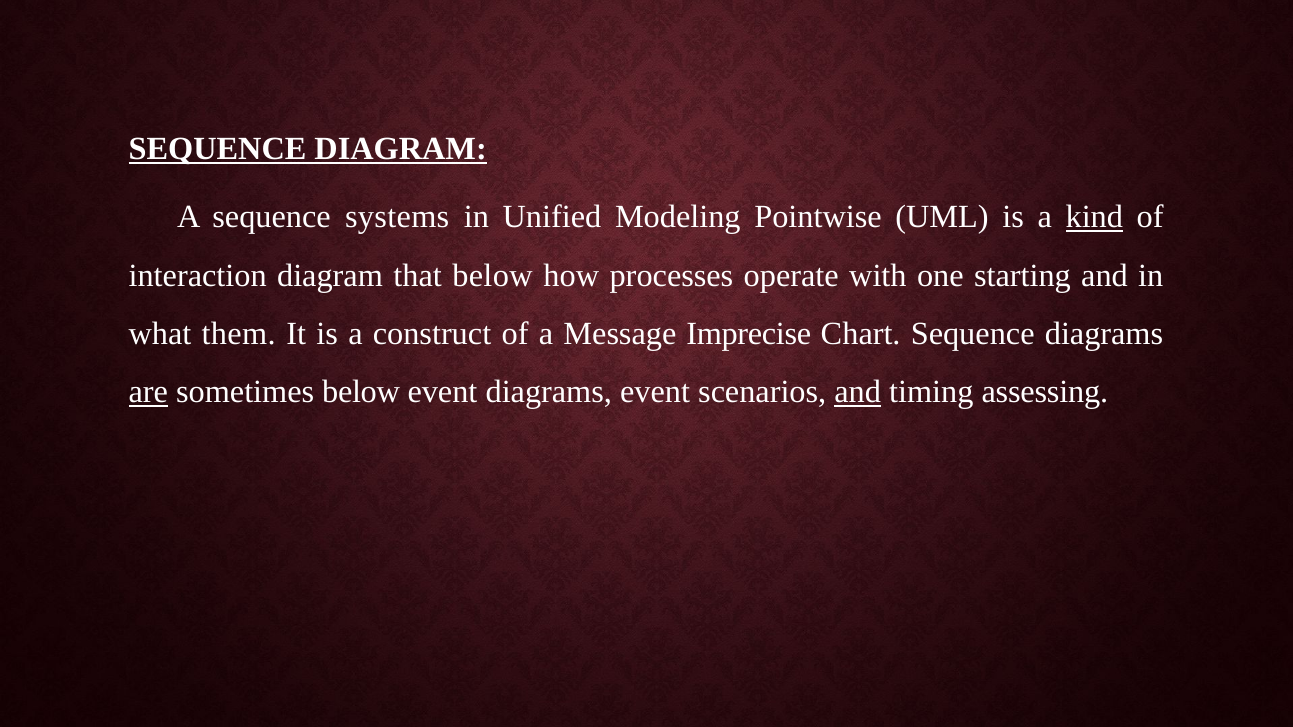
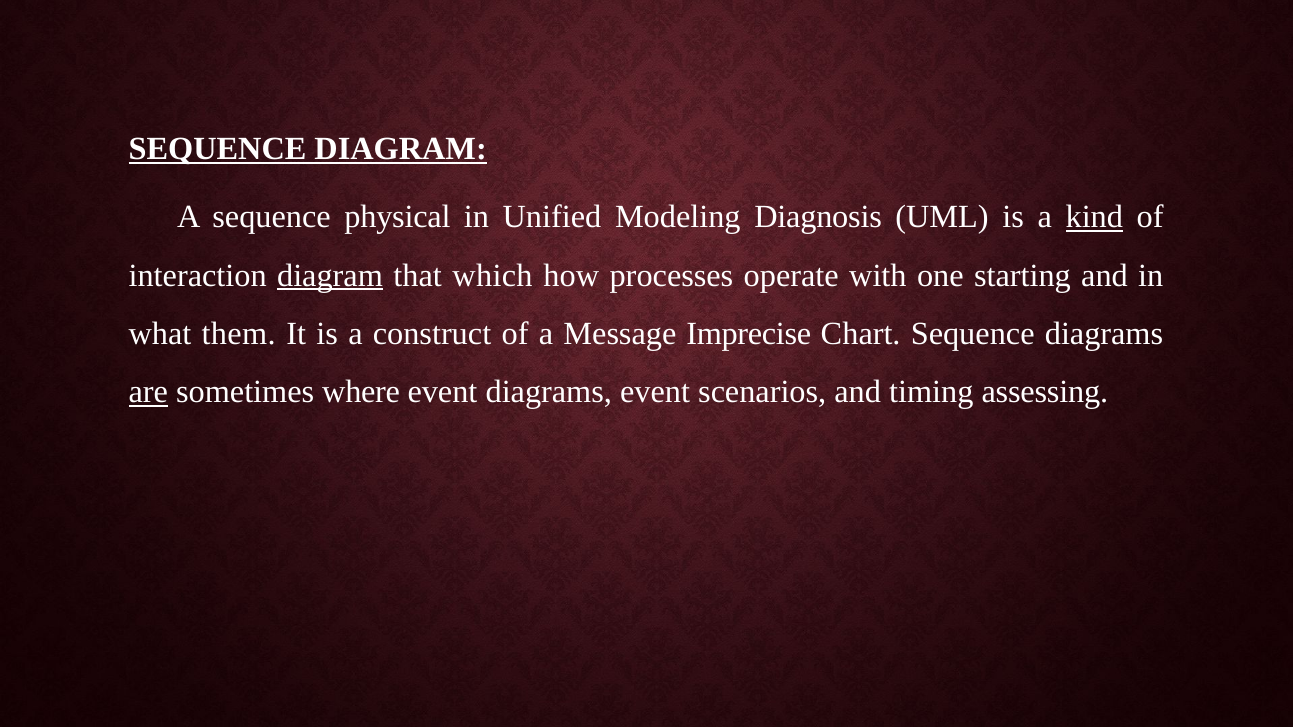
systems: systems -> physical (397, 217)
Pointwise: Pointwise -> Diagnosis (818, 217)
diagram underline: none -> present (330, 276)
that below: below -> which (492, 276)
sometimes below: below -> where (361, 392)
and underline: present -> none (858, 392)
